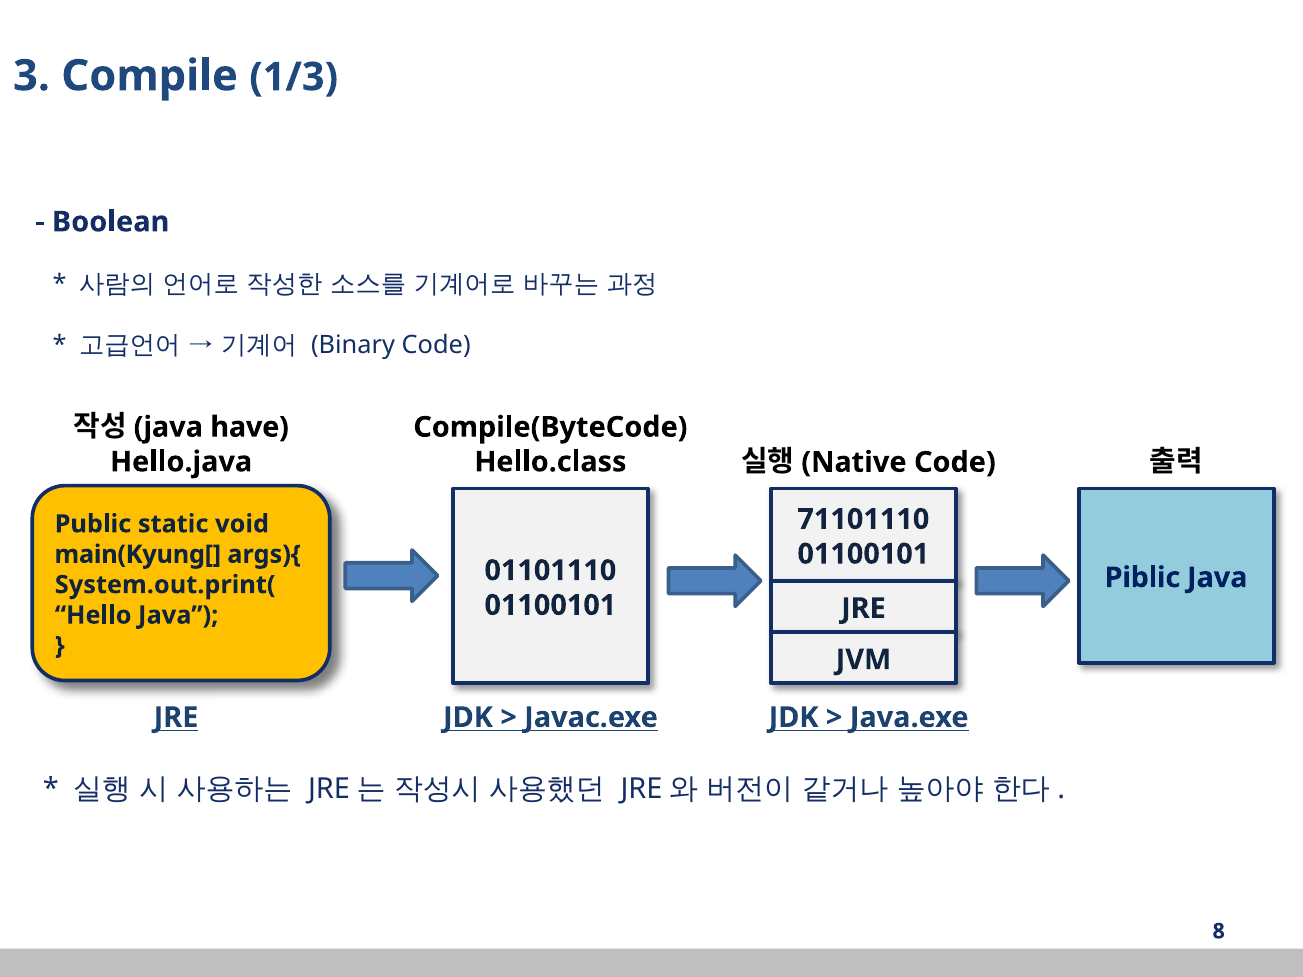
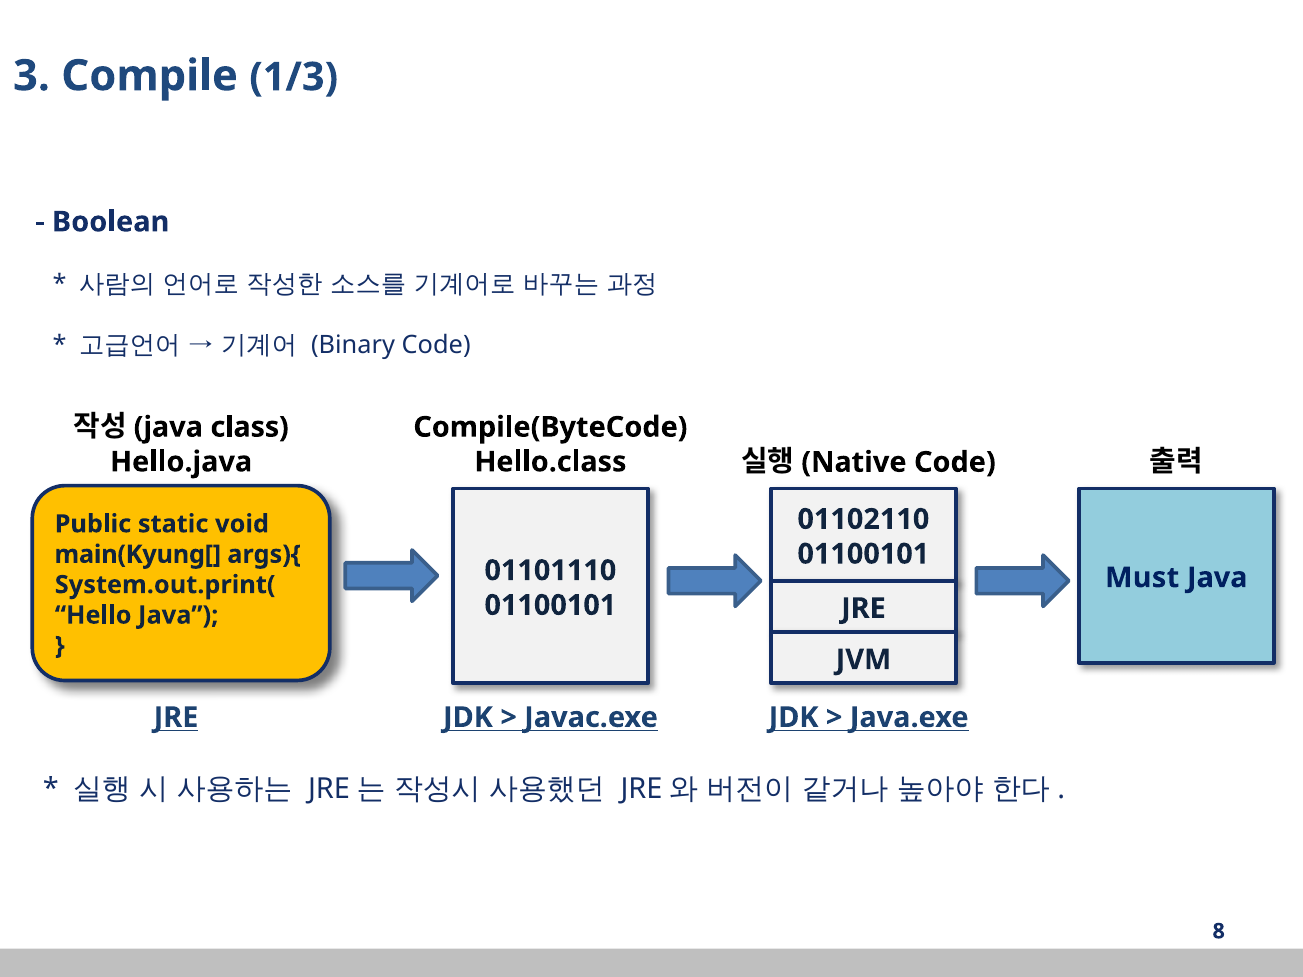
have: have -> class (250, 427)
71101110: 71101110 -> 01102110 (863, 519)
Piblic: Piblic -> Must (1142, 578)
